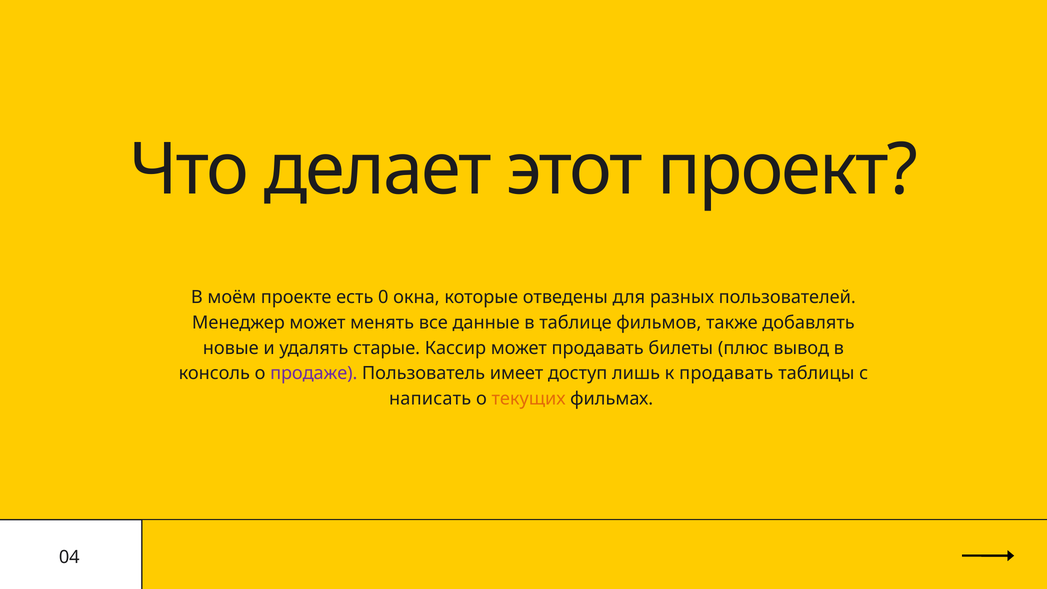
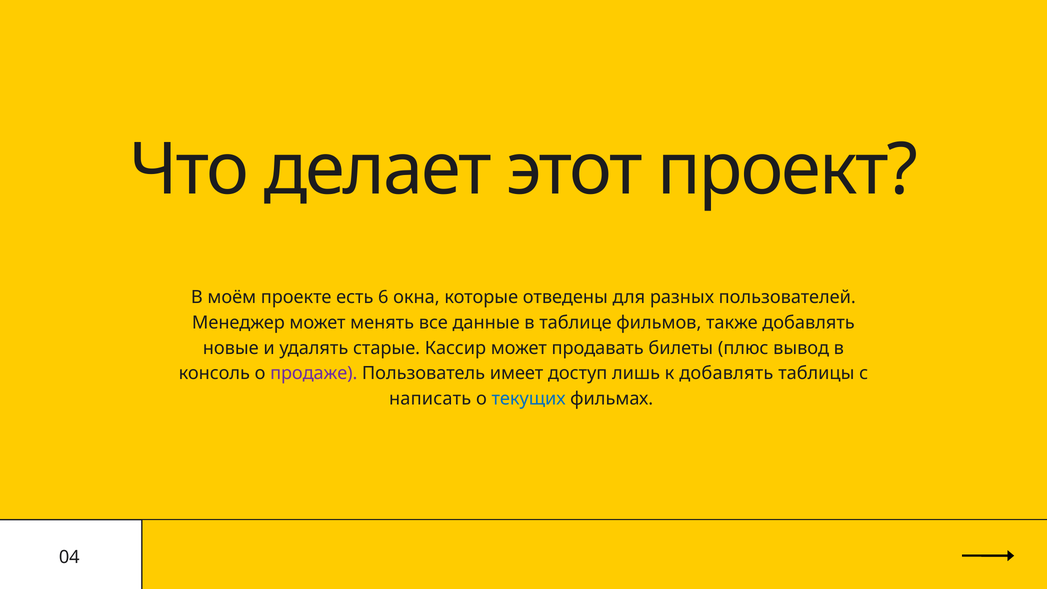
0: 0 -> 6 (383, 297)
к продавать: продавать -> добавлять (726, 373)
текущих colour: orange -> blue (529, 399)
